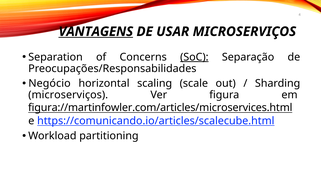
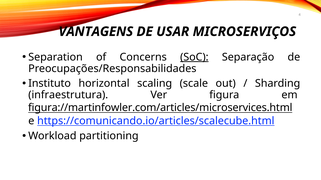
VANTAGENS underline: present -> none (96, 32)
Negócio: Negócio -> Instituto (50, 84)
microserviços: microserviços -> infraestrutura (68, 95)
